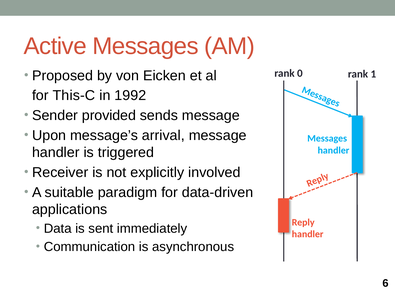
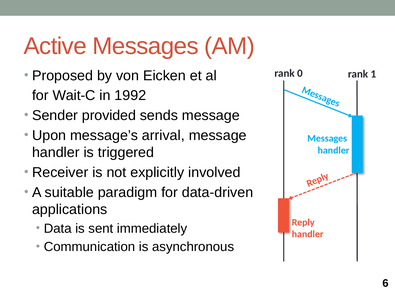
This-C: This-C -> Wait-C (74, 96)
